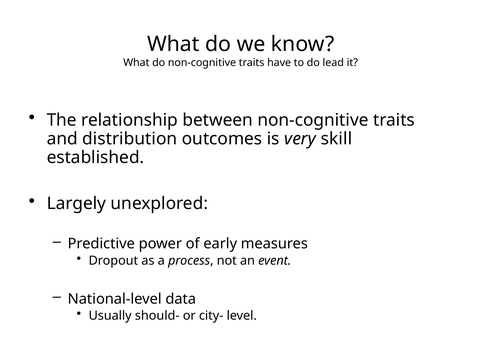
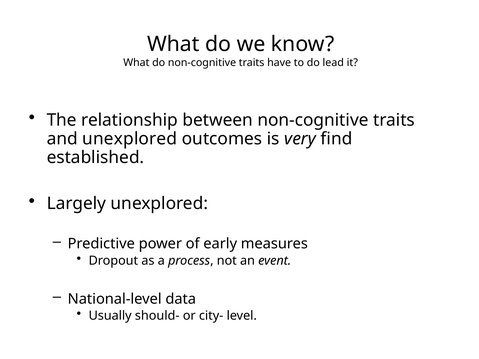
and distribution: distribution -> unexplored (130, 139)
skill: skill -> find (337, 139)
